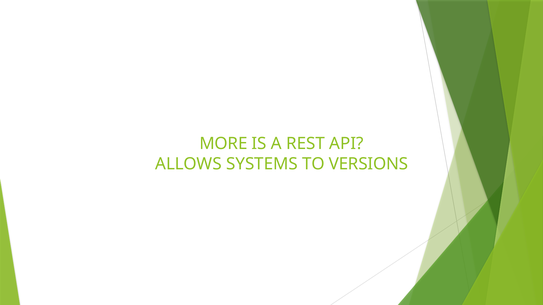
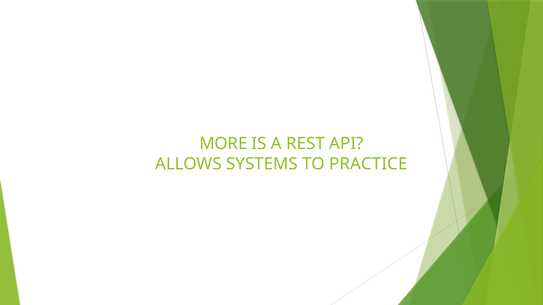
VERSIONS: VERSIONS -> PRACTICE (368, 164)
